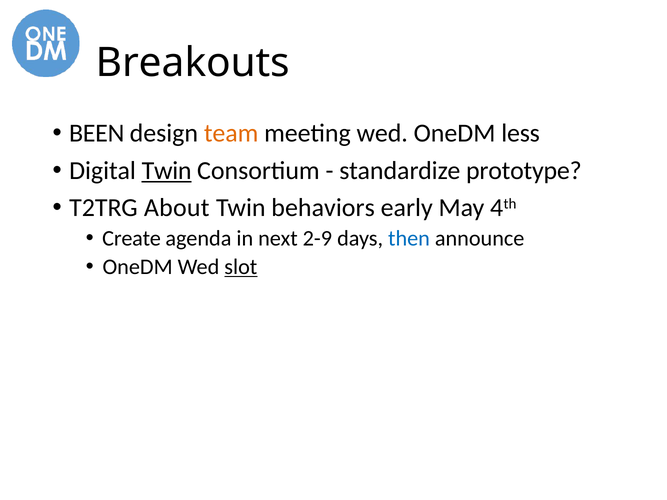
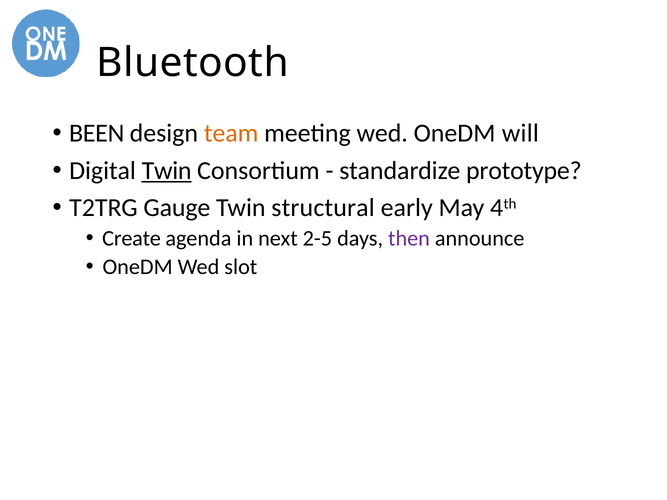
Breakouts: Breakouts -> Bluetooth (193, 63)
less: less -> will (520, 133)
About: About -> Gauge (177, 208)
behaviors: behaviors -> structural (323, 208)
2-9: 2-9 -> 2-5 (317, 239)
then colour: blue -> purple (409, 239)
slot underline: present -> none (241, 267)
